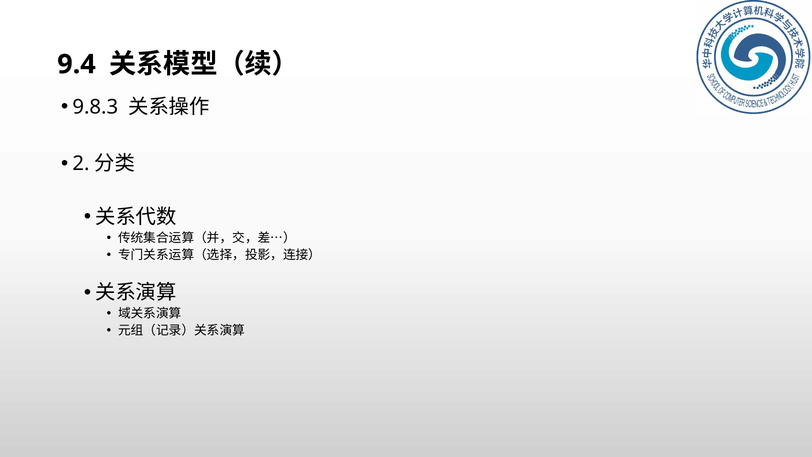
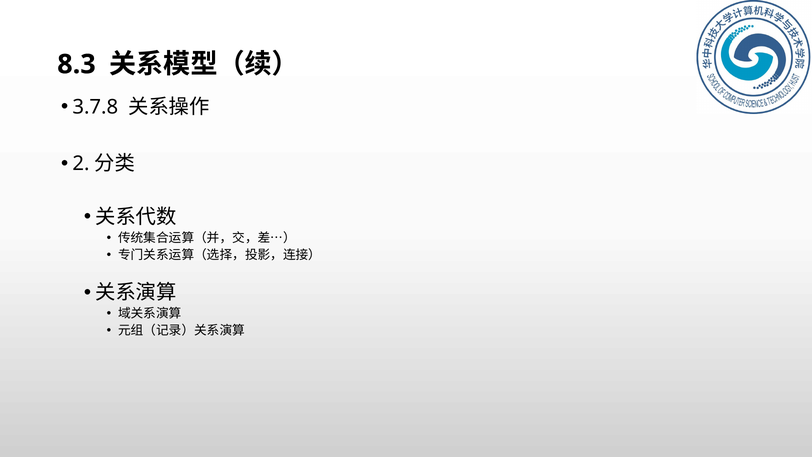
9.4: 9.4 -> 8.3 (76, 64)
9.8.3: 9.8.3 -> 3.7.8 (95, 107)
